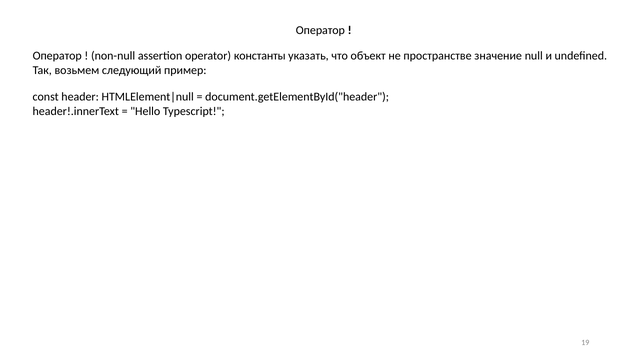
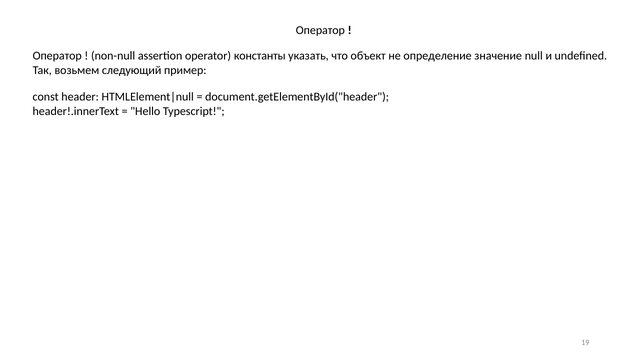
пространстве: пространстве -> определение (438, 56)
